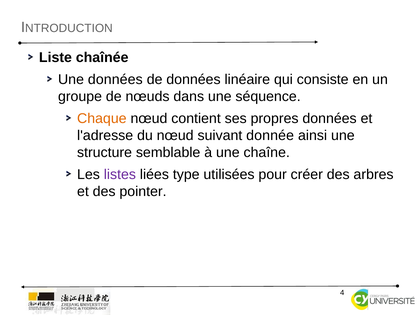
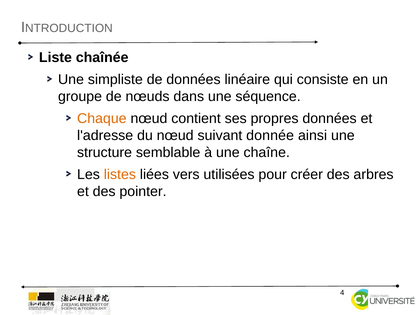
Une données: données -> simpliste (115, 79)
listes colour: purple -> orange (120, 174)
type: type -> vers (186, 174)
